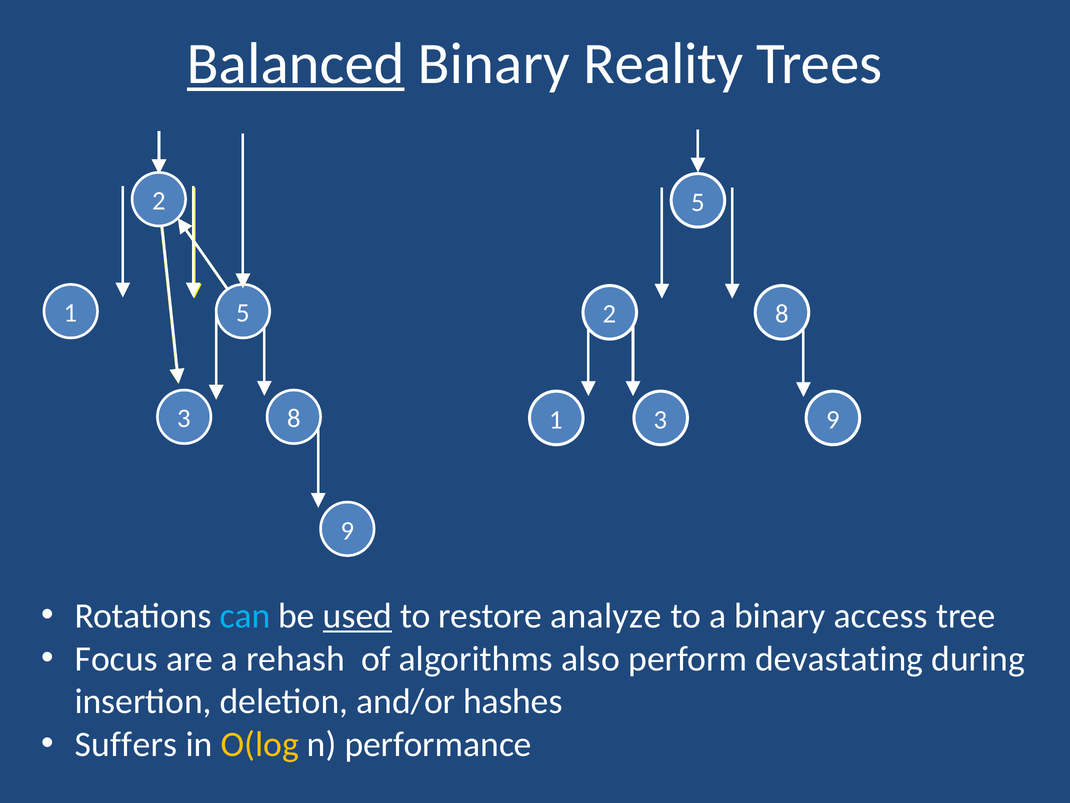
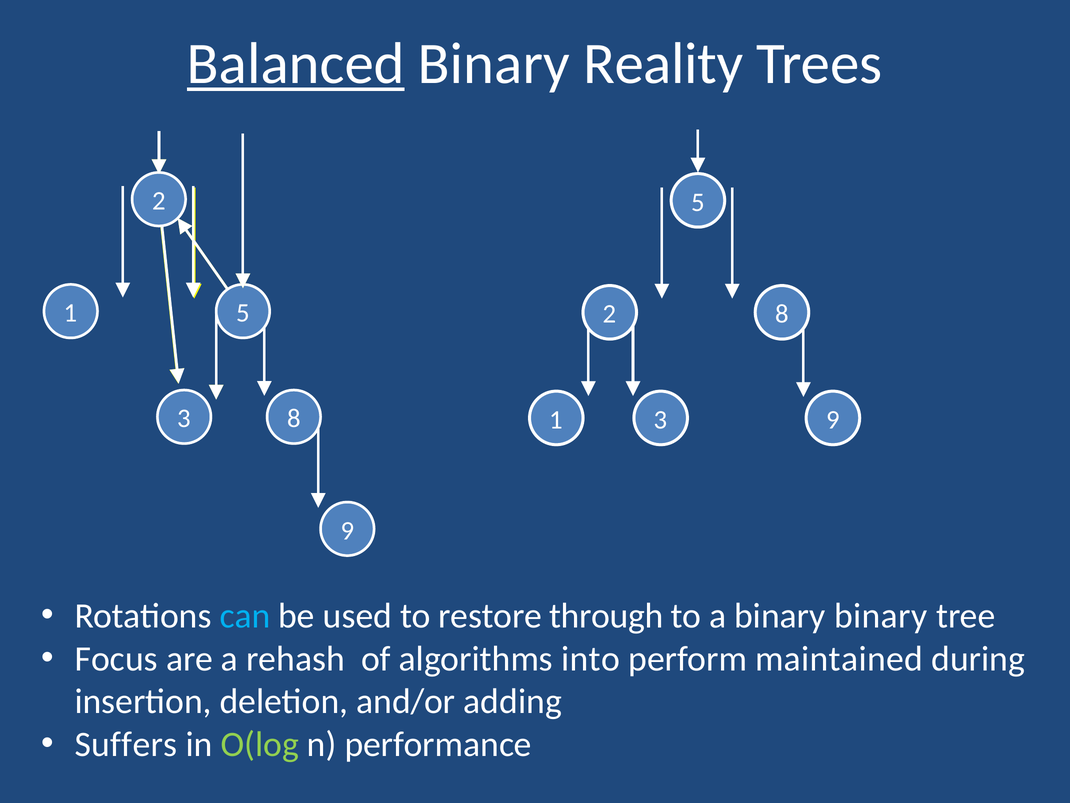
used underline: present -> none (357, 616)
analyze: analyze -> through (606, 616)
binary access: access -> binary (881, 616)
also: also -> into (590, 658)
devastating: devastating -> maintained (839, 658)
hashes: hashes -> adding (513, 701)
O(log colour: yellow -> light green (260, 744)
